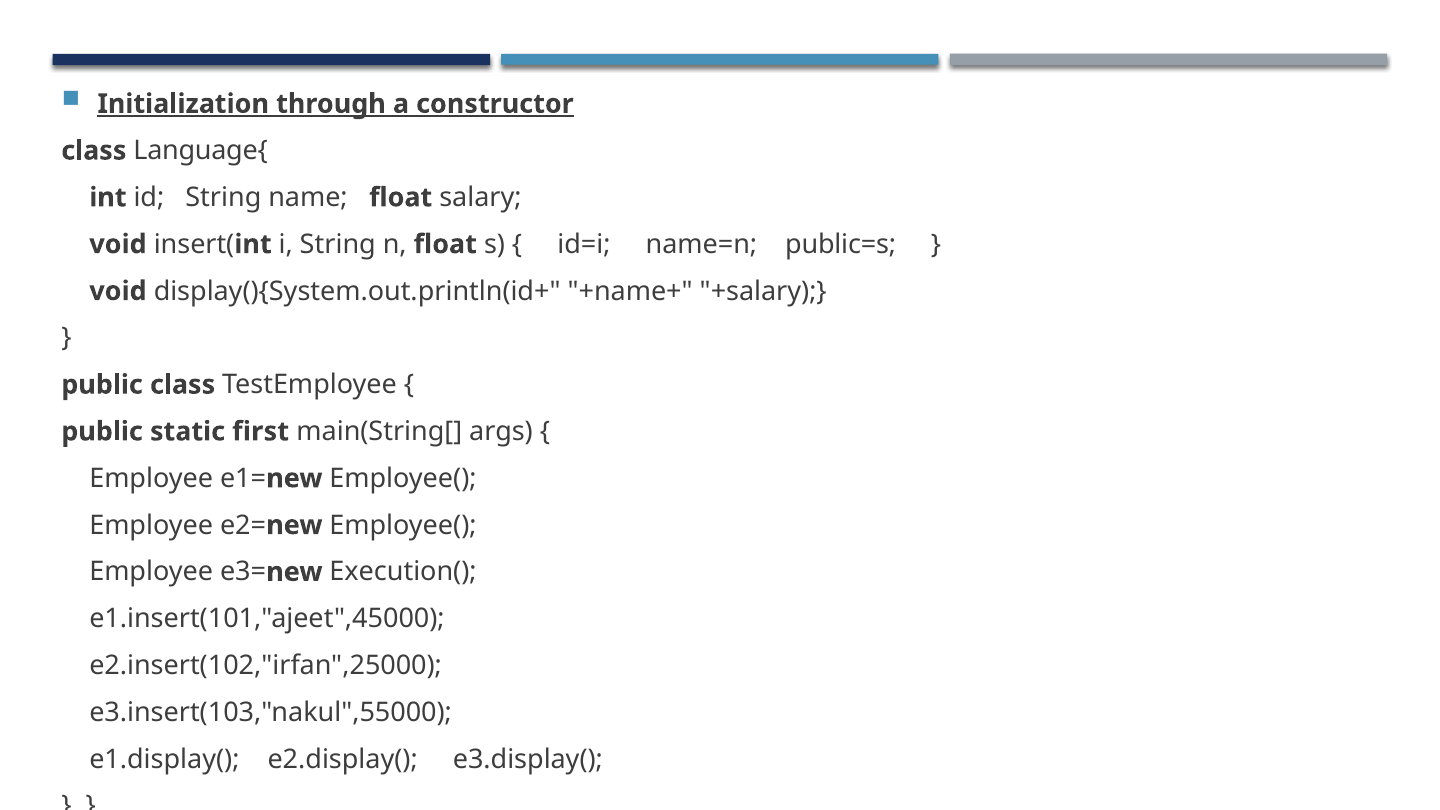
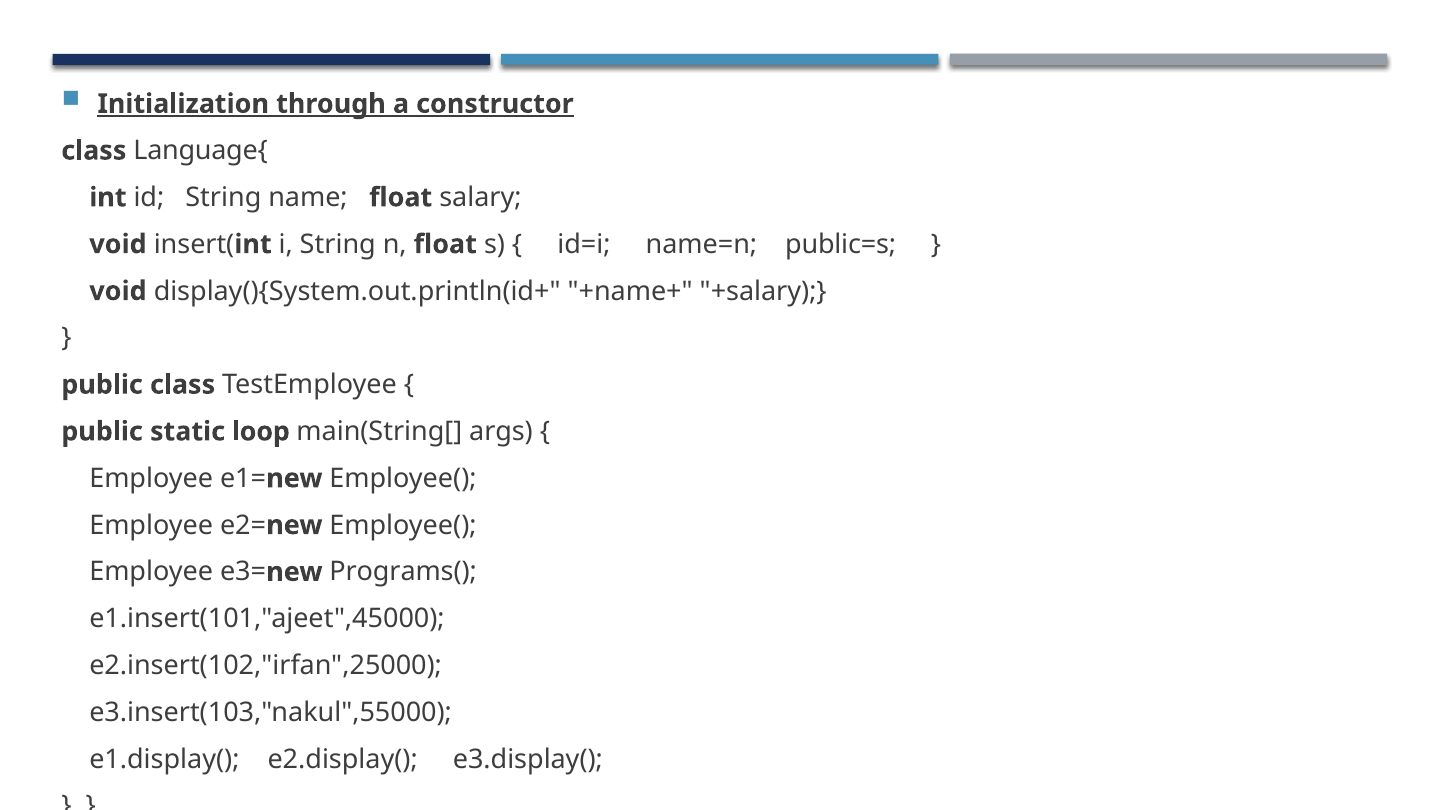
first: first -> loop (261, 432)
Execution(: Execution( -> Programs( (403, 572)
